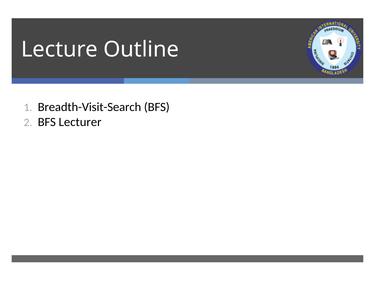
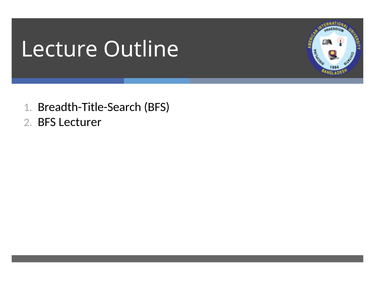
Breadth-Visit-Search: Breadth-Visit-Search -> Breadth-Title-Search (90, 107)
